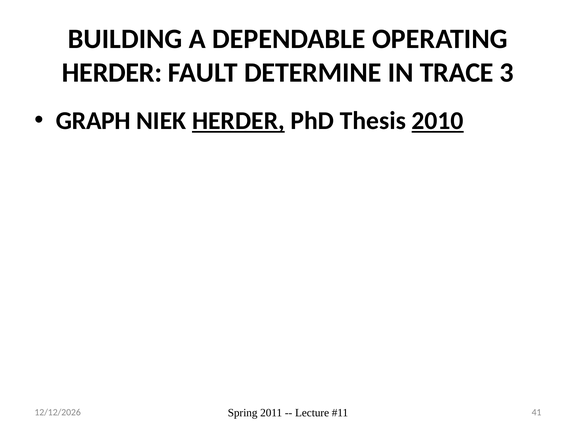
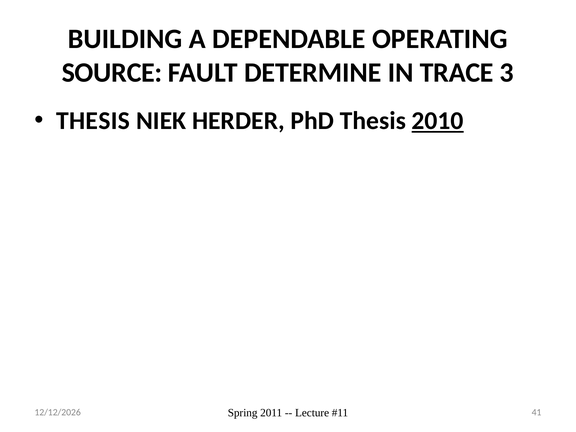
HERDER: HERDER -> SOURCE (112, 73)
GRAPH: GRAPH -> THESIS (93, 121)
HERDER underline: present -> none (238, 121)
